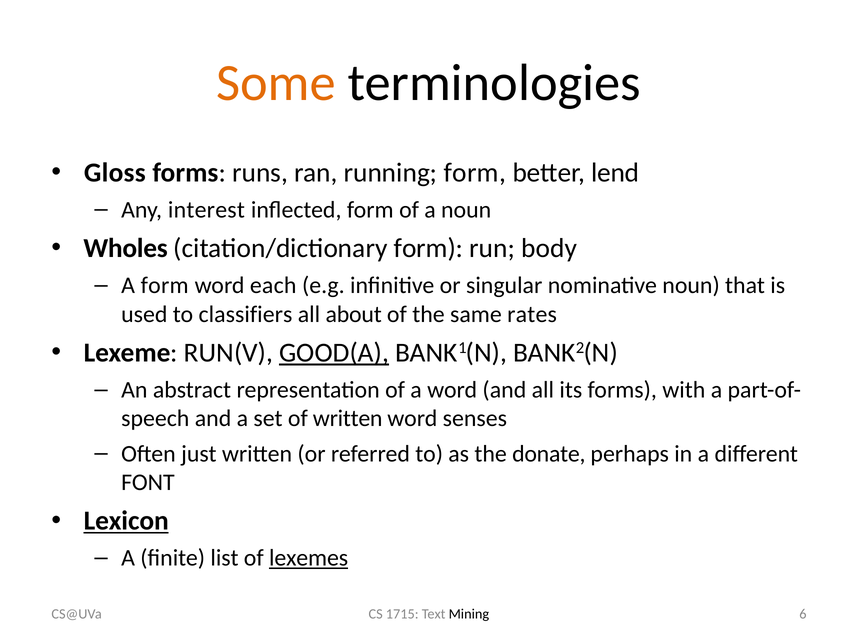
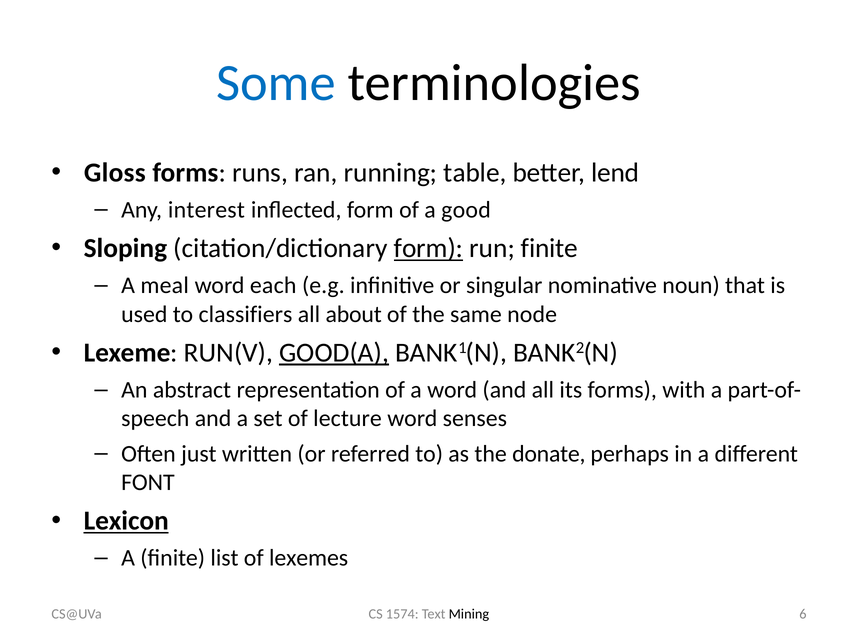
Some colour: orange -> blue (276, 83)
running form: form -> table (475, 173)
a noun: noun -> good (466, 210)
Wholes: Wholes -> Sloping (125, 249)
form underline: none -> present (429, 249)
run body: body -> finite (549, 249)
A form: form -> meal (165, 286)
rates: rates -> node (532, 314)
of written: written -> lecture (348, 419)
lexemes underline: present -> none (309, 559)
1715: 1715 -> 1574 (402, 614)
